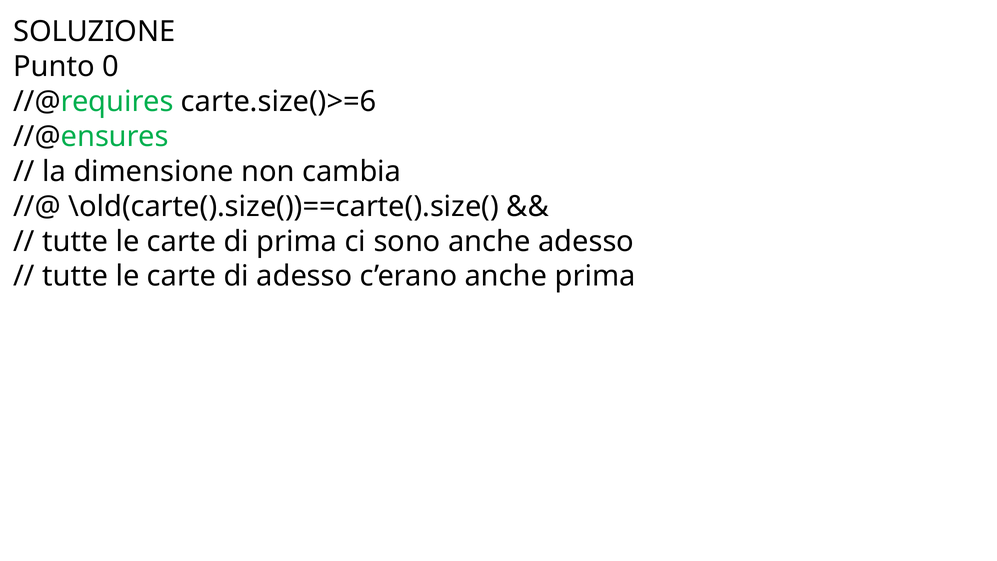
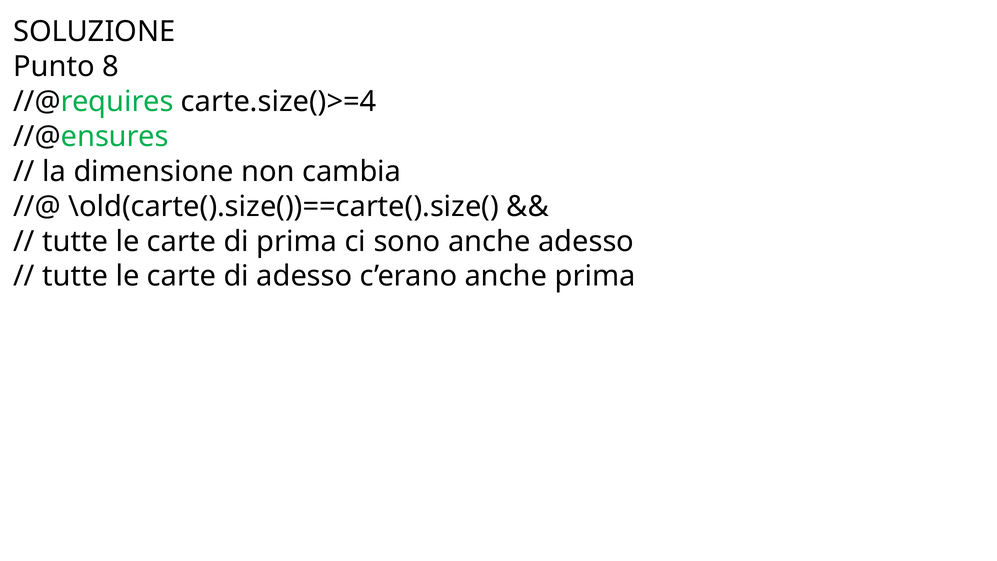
0: 0 -> 8 (110, 67)
carte.size()>=6: carte.size()>=6 -> carte.size()>=4 (279, 102)
